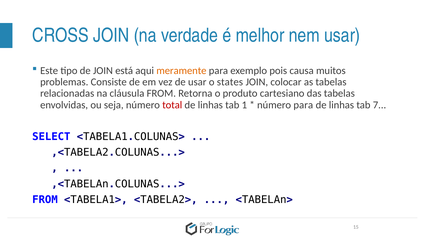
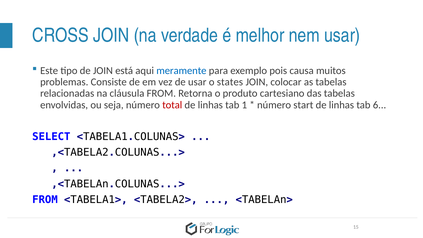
meramente colour: orange -> blue (181, 71)
número para: para -> start (303, 105)
7: 7 -> 6 (380, 105)
